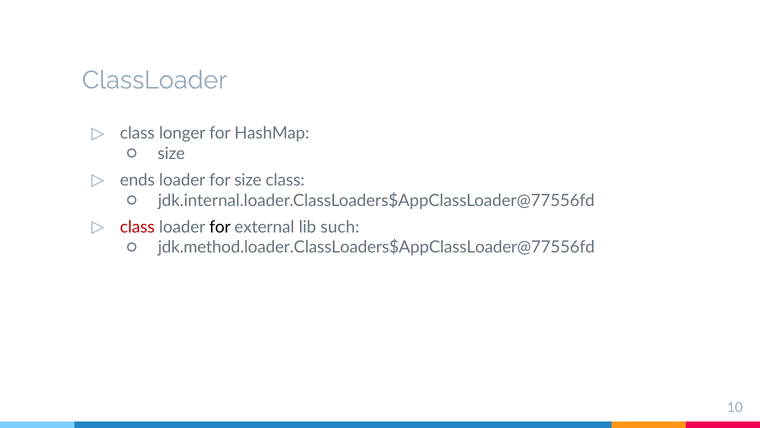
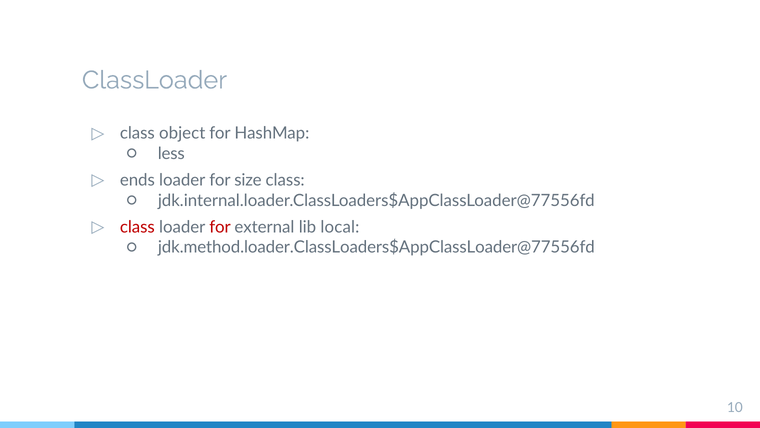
longer: longer -> object (182, 133)
size: size -> less (171, 153)
for colour: black -> red (220, 227)
such: such -> local (340, 227)
